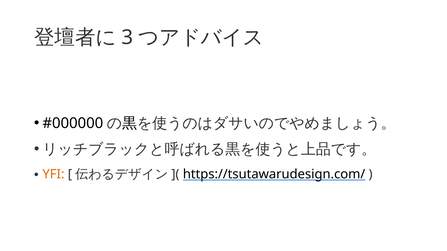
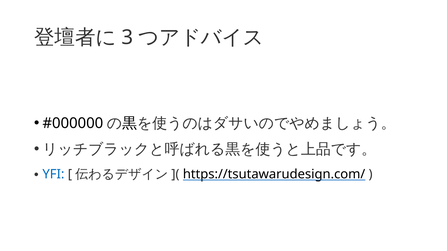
YFI colour: orange -> blue (53, 174)
